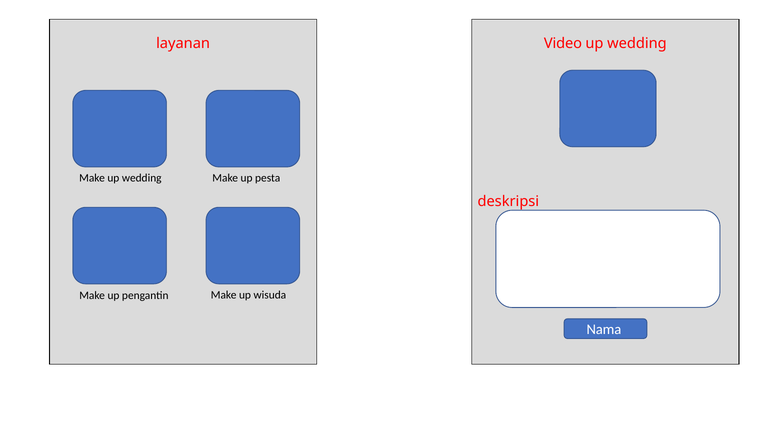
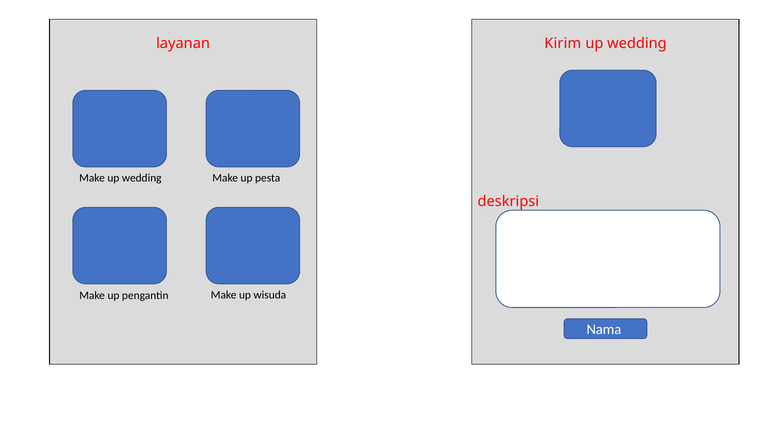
Video: Video -> Kirim (563, 44)
